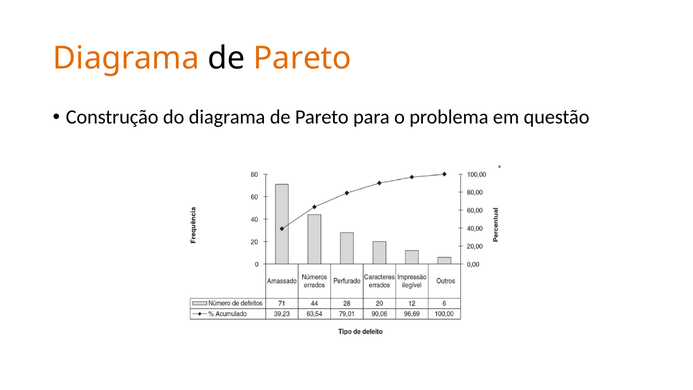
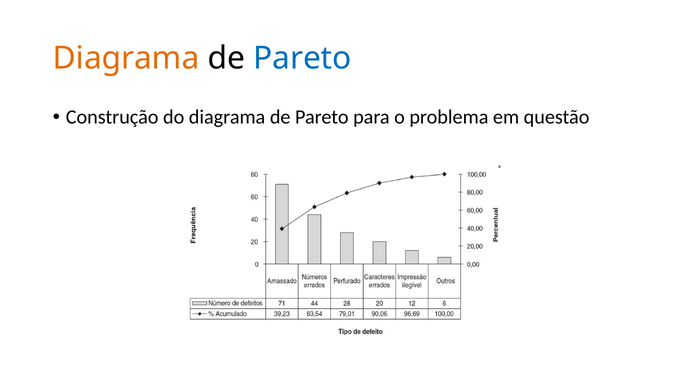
Pareto colour: orange -> blue (302, 58)
